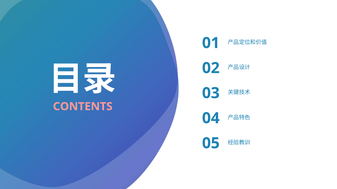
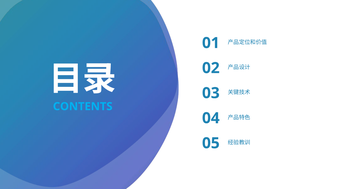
CONTENTS colour: pink -> light blue (83, 107)
